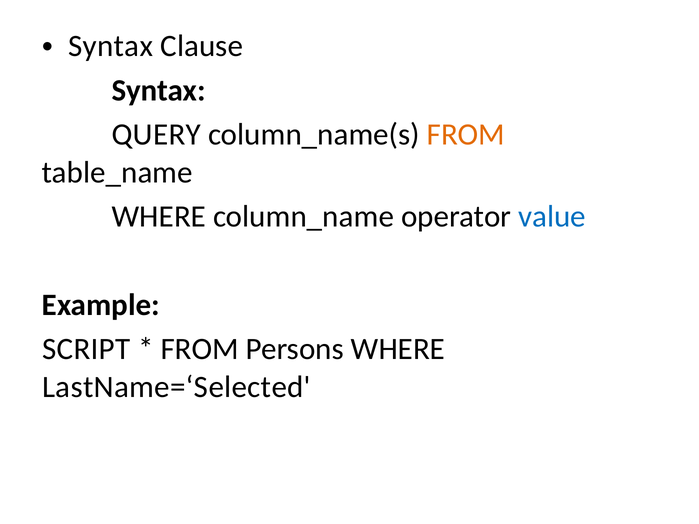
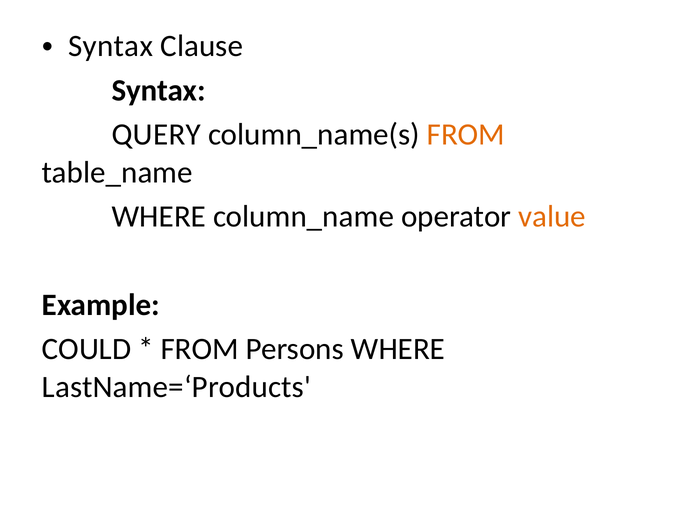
value colour: blue -> orange (552, 217)
SCRIPT: SCRIPT -> COULD (87, 349)
LastName=‘Selected: LastName=‘Selected -> LastName=‘Products (177, 387)
